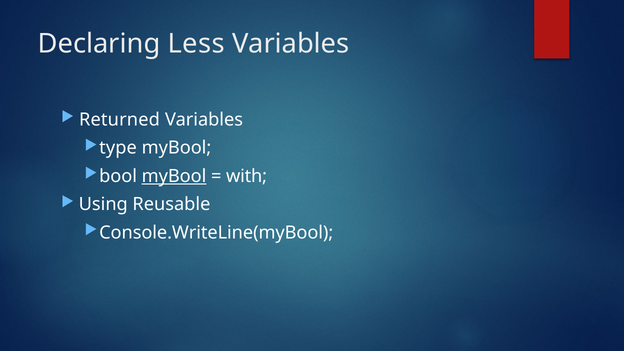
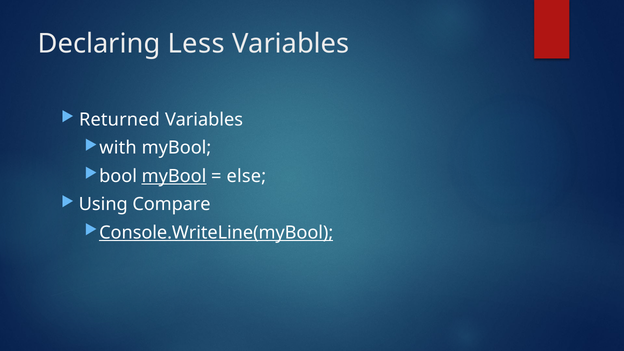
type: type -> with (118, 148)
with: with -> else (246, 176)
Reusable: Reusable -> Compare (171, 204)
Console.WriteLine(myBool underline: none -> present (216, 233)
